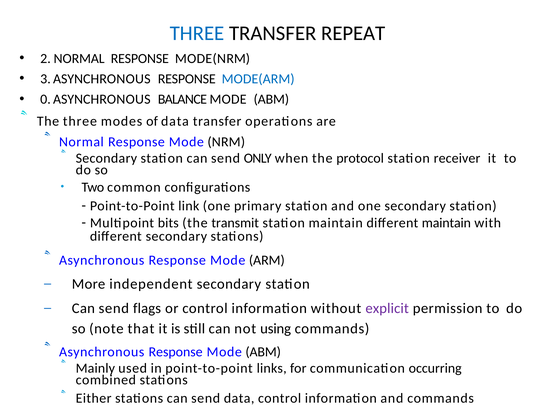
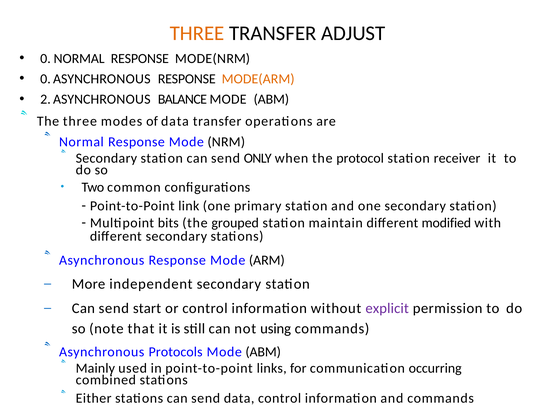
THREE colour: blue -> orange (197, 33)
REPEAT: REPEAT -> ADJUST (353, 33)
2: 2 -> 0 (46, 58)
3: 3 -> 0 (46, 79)
MODE(ARM colour: blue -> orange (258, 79)
0: 0 -> 2 (46, 99)
transmit: transmit -> grouped (235, 223)
different maintain: maintain -> modified (446, 223)
flags: flags -> start (147, 308)
Response: Response -> Protocols (176, 351)
